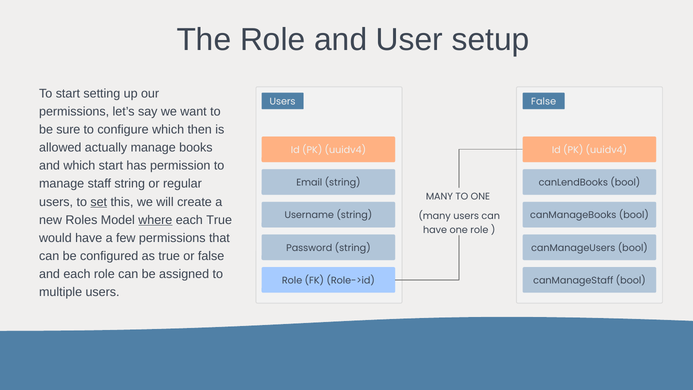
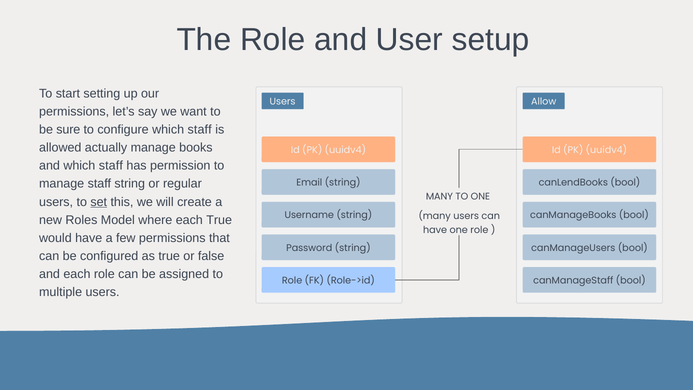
Users False: False -> Allow (544, 102)
configure which then: then -> staff (200, 130)
and which start: start -> staff (111, 166)
where underline: present -> none (155, 220)
